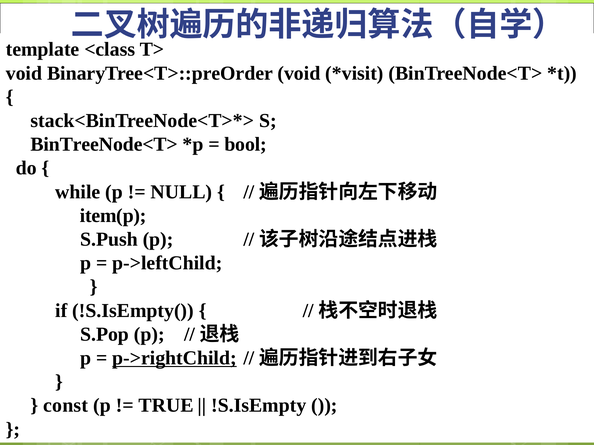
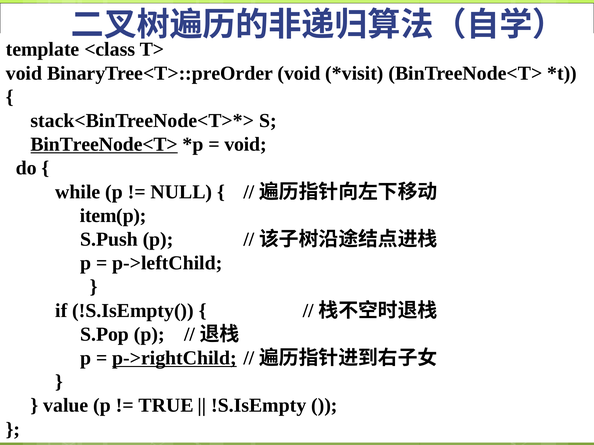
BinTreeNode<T> underline: none -> present (104, 145)
bool: bool -> void (246, 145)
const: const -> value (66, 406)
